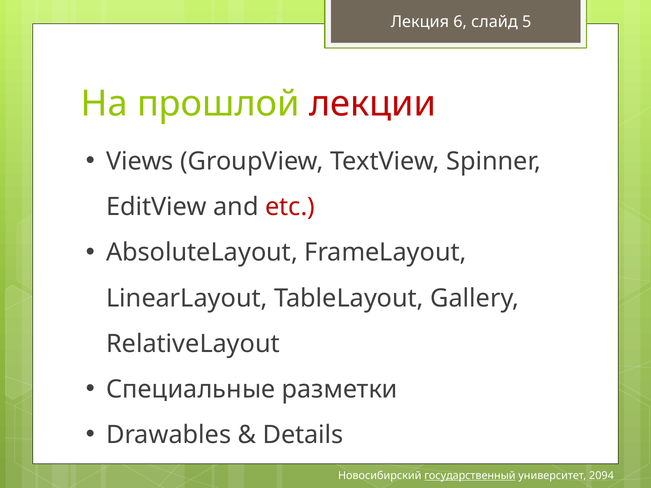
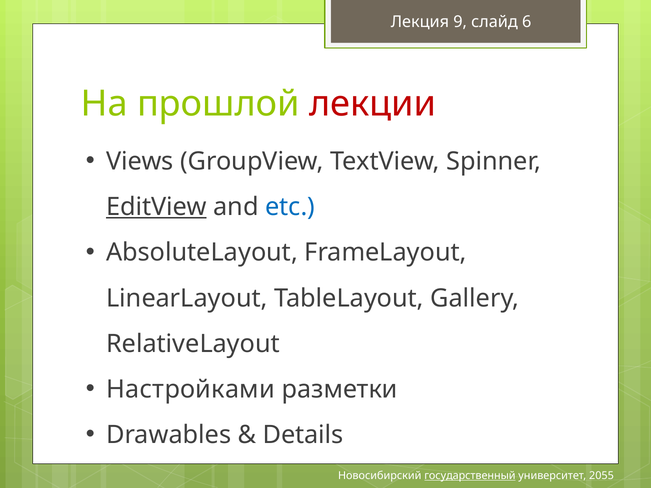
6: 6 -> 9 (460, 22)
5: 5 -> 6 (527, 22)
EditView underline: none -> present (156, 207)
etc colour: red -> blue (290, 207)
Специальные: Специальные -> Настройками (191, 390)
2094: 2094 -> 2055 (601, 476)
